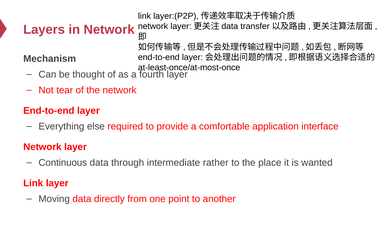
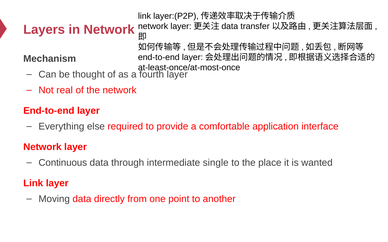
tear: tear -> real (65, 90)
rather: rather -> single (216, 163)
